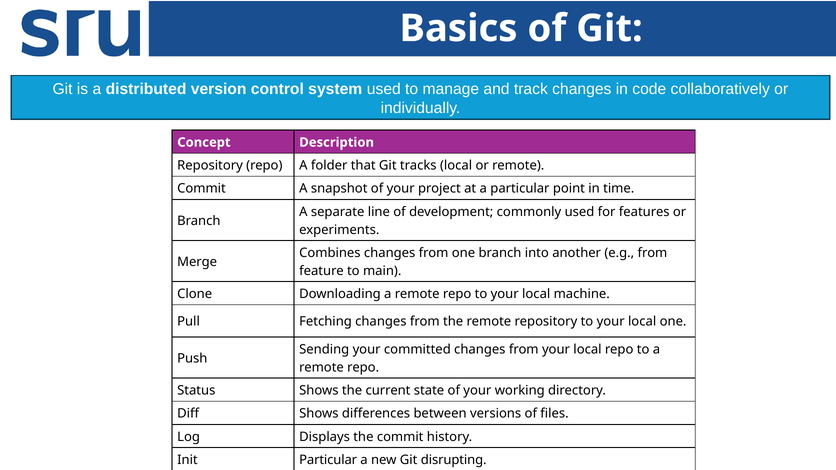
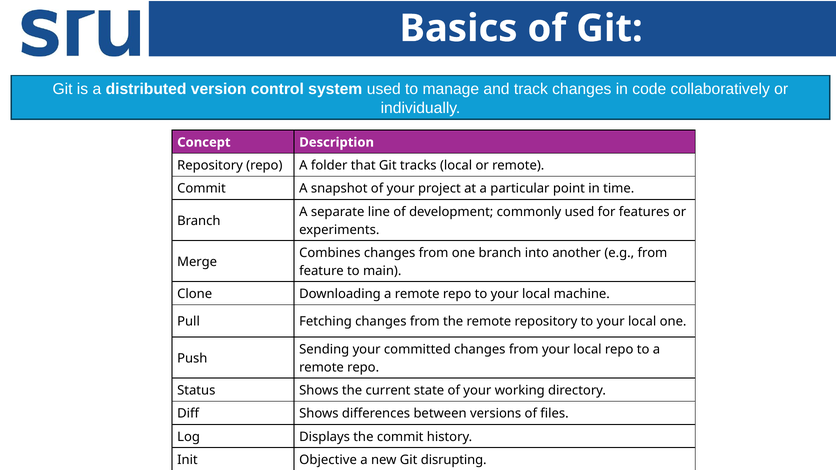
Init Particular: Particular -> Objective (328, 460)
